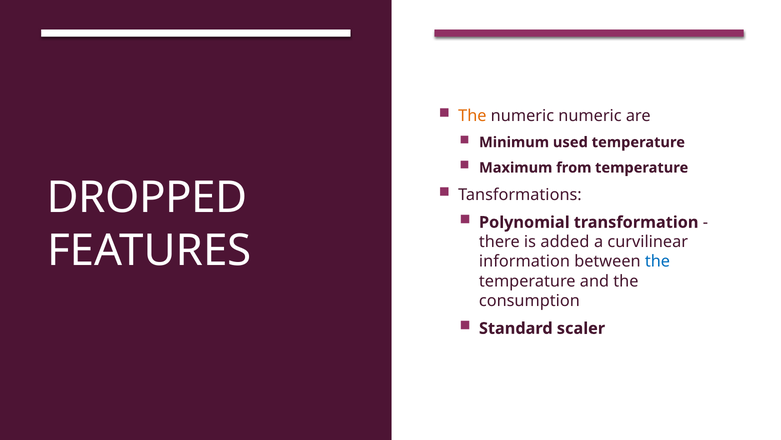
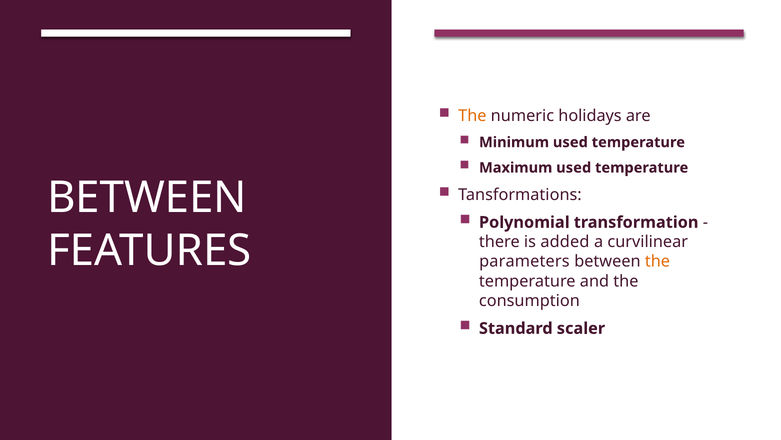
numeric numeric: numeric -> holidays (590, 116)
Maximum from: from -> used (574, 168)
DROPPED: DROPPED -> BETWEEN (147, 197)
information: information -> parameters (524, 261)
the colour: blue -> orange (657, 261)
